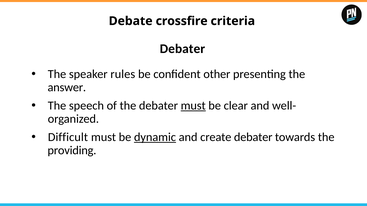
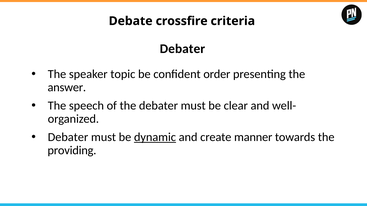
rules: rules -> topic (123, 74)
other: other -> order (217, 74)
must underline: present -> none (193, 106)
Difficult: Difficult -> Debater (68, 137)
create debater: debater -> manner (253, 137)
